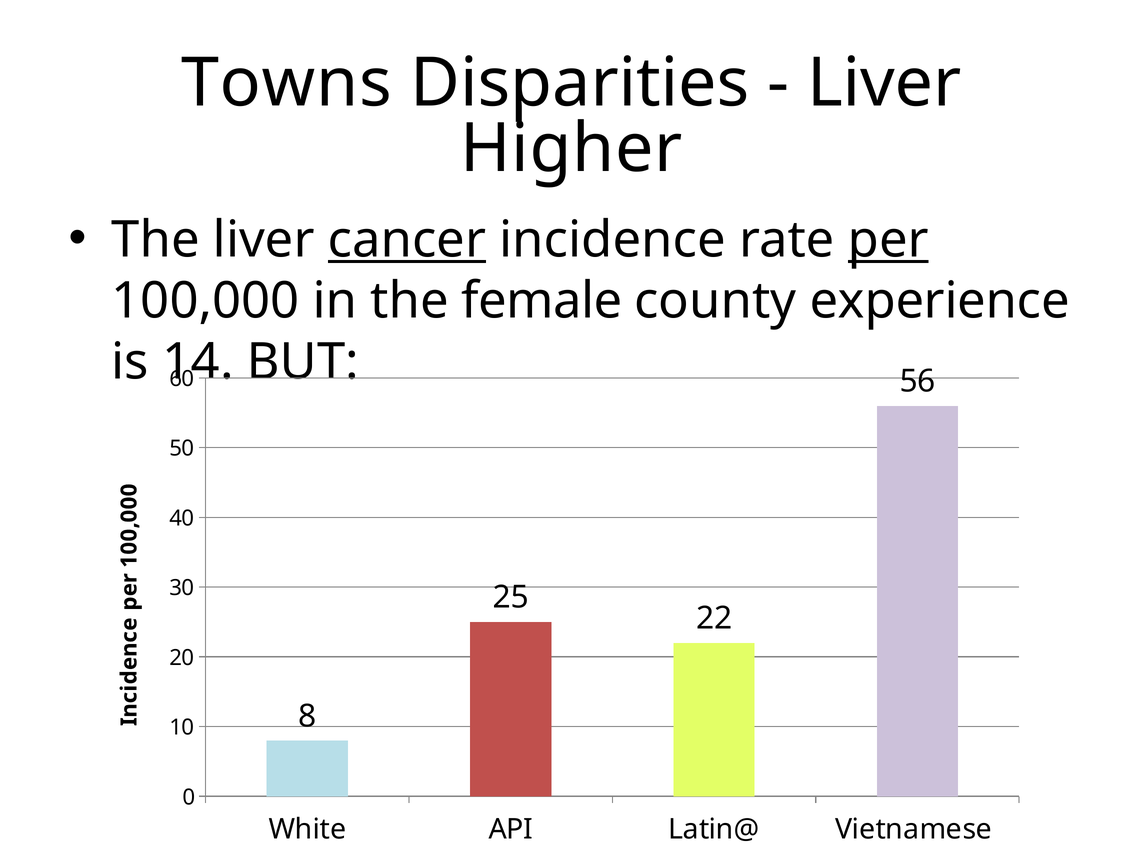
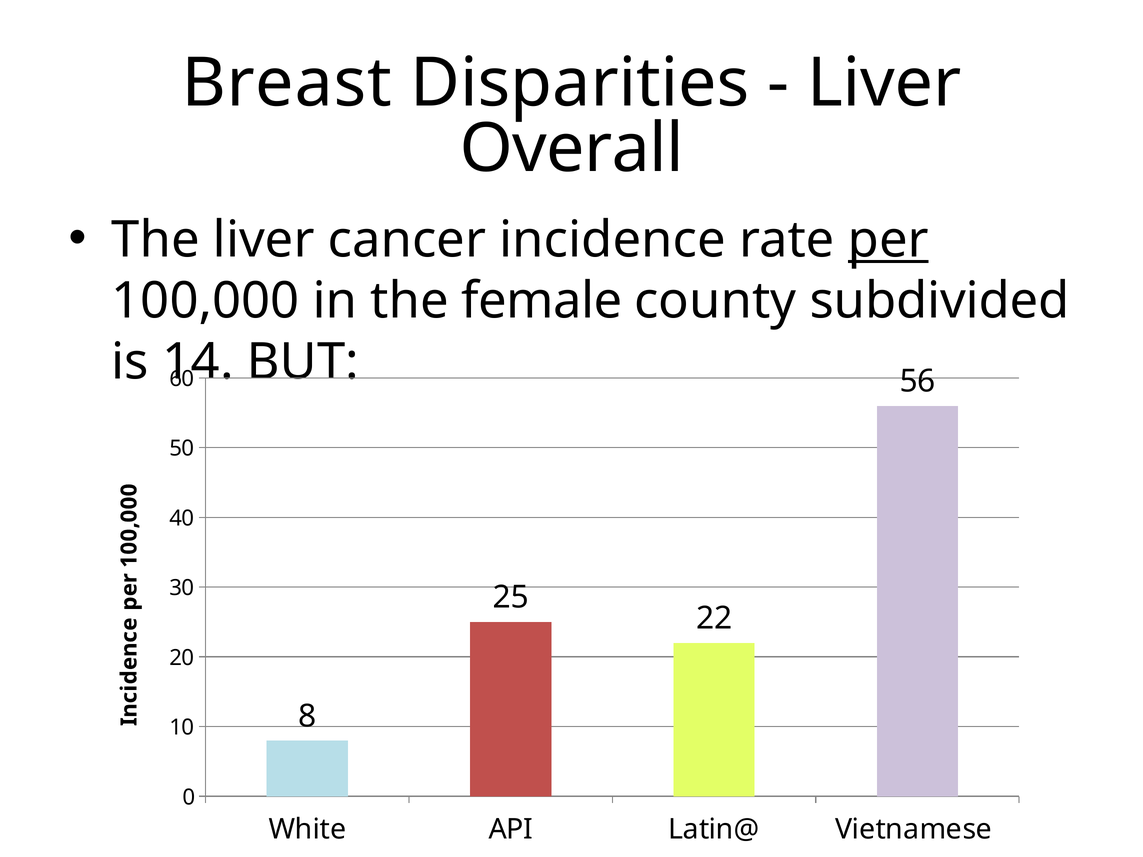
Towns: Towns -> Breast (287, 83)
Higher: Higher -> Overall (572, 149)
cancer underline: present -> none (407, 240)
experience: experience -> subdivided (940, 301)
